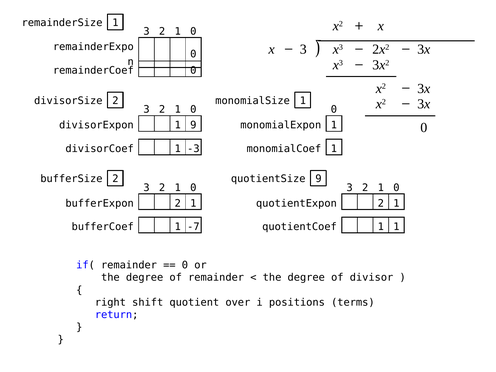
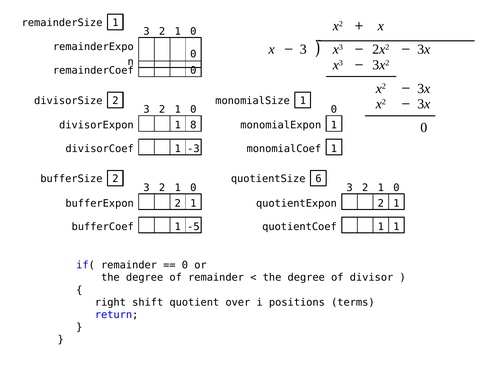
1 9: 9 -> 8 (193, 125)
quotientSize 9: 9 -> 6 (319, 179)
-7: -7 -> -5 (193, 227)
